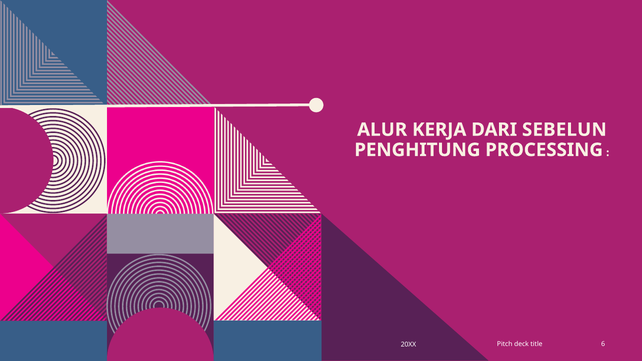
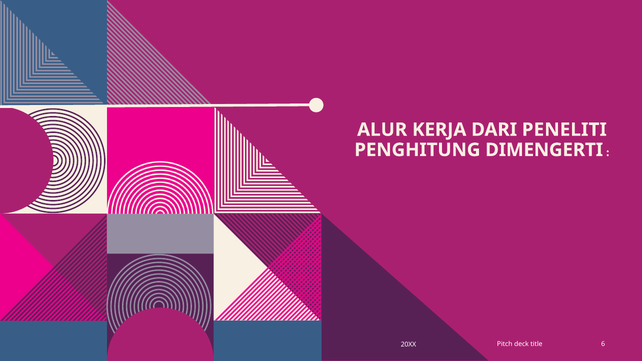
SEBELUN: SEBELUN -> PENELITI (564, 130)
PROCESSING: PROCESSING -> DIMENGERTI (544, 150)
